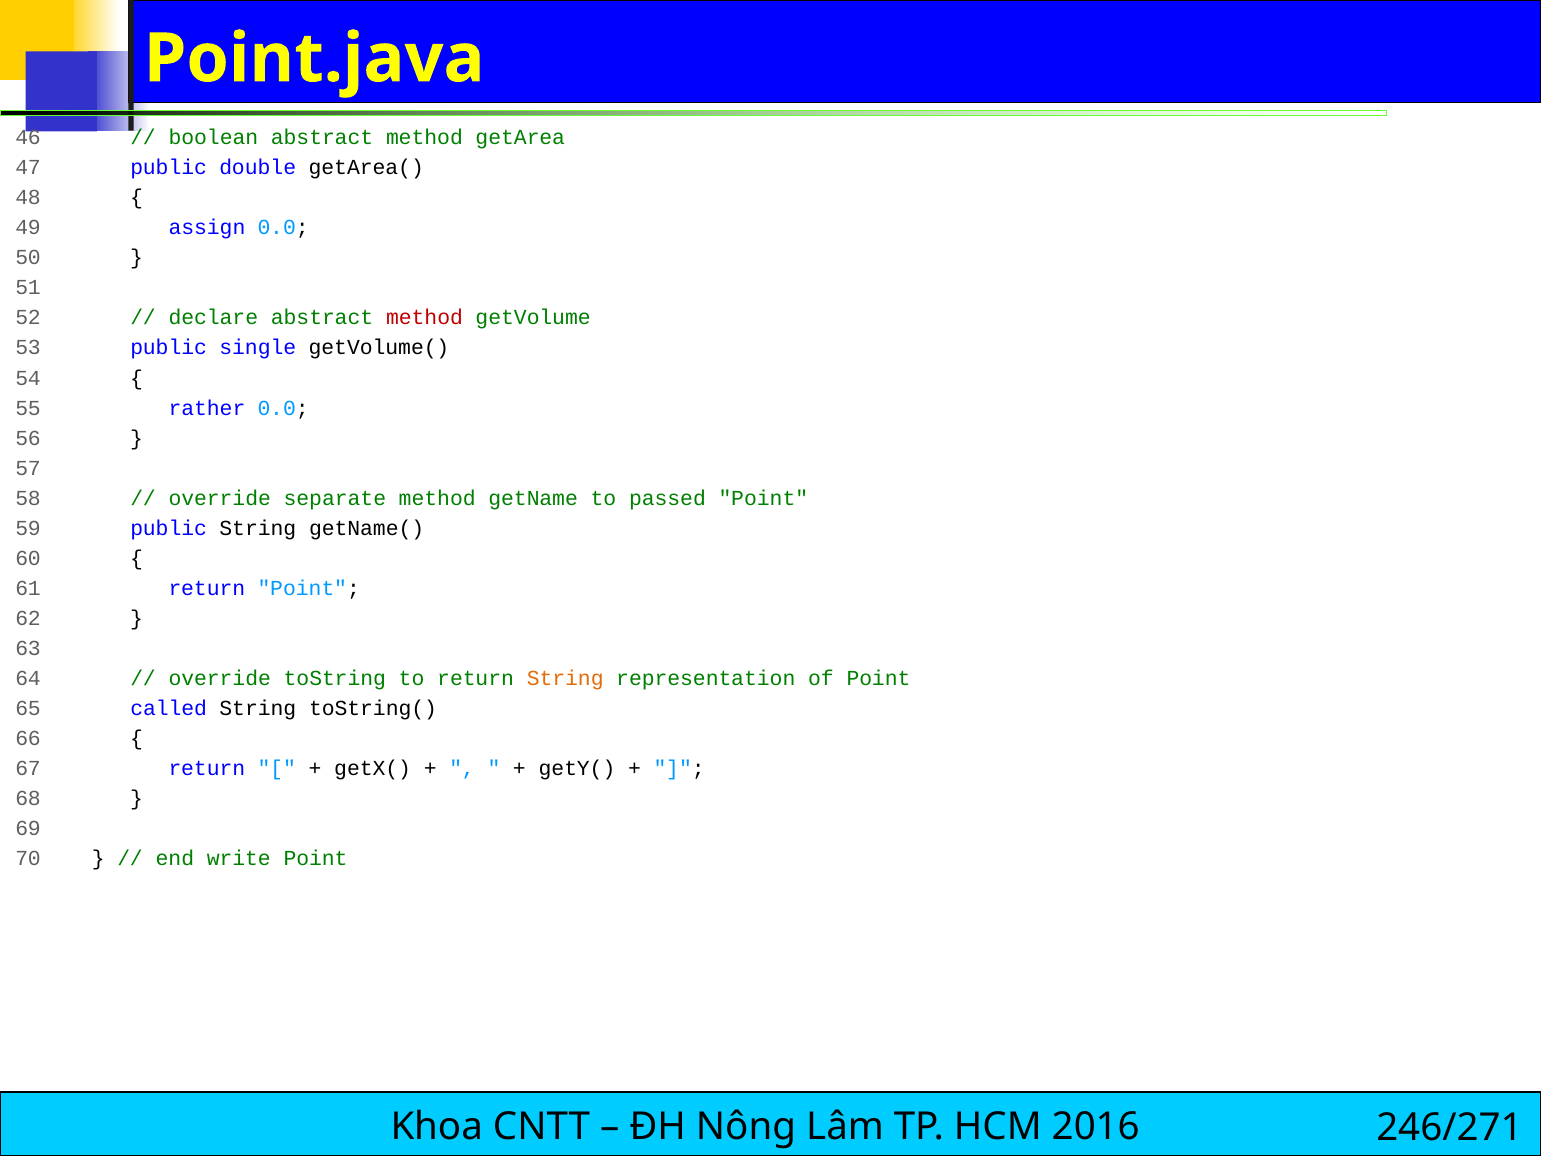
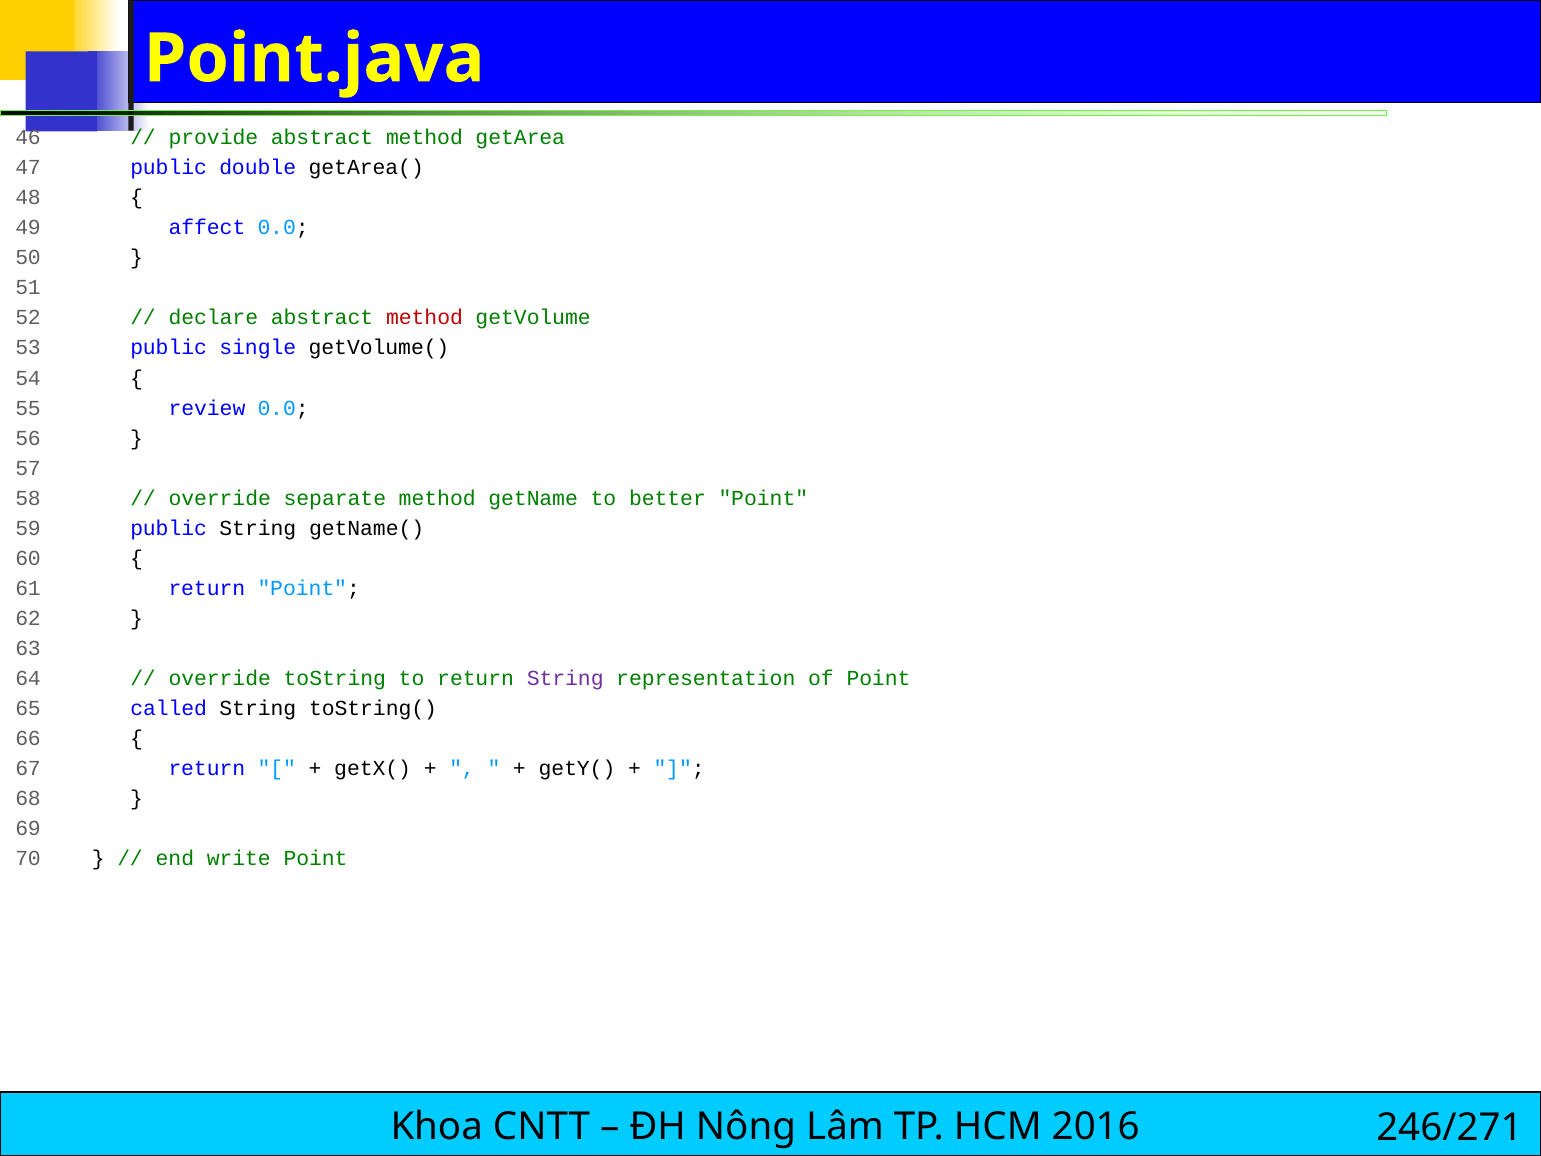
boolean: boolean -> provide (213, 138)
assign: assign -> affect (207, 228)
rather: rather -> review (207, 408)
passed: passed -> better (667, 498)
String colour: orange -> purple (565, 678)
